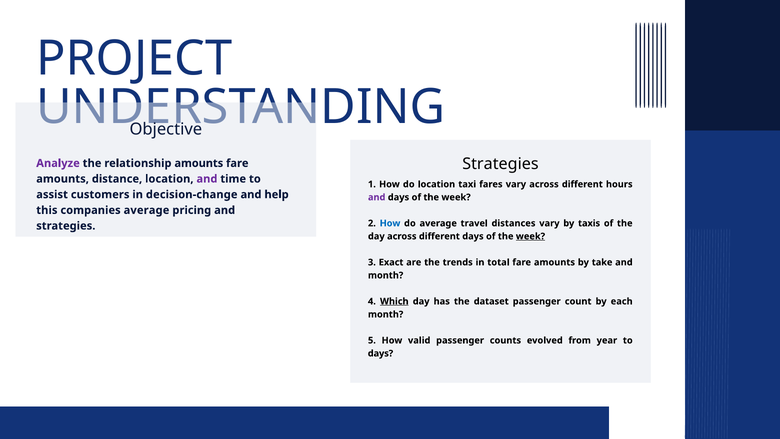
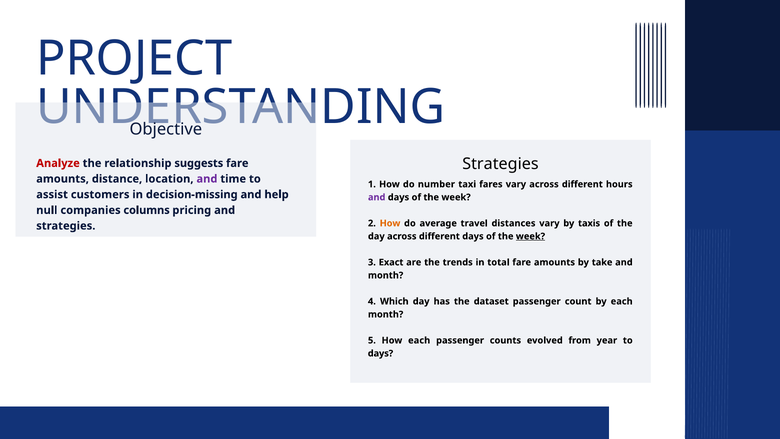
Analyze colour: purple -> red (58, 163)
relationship amounts: amounts -> suggests (199, 163)
do location: location -> number (436, 184)
decision-change: decision-change -> decision-missing (192, 194)
this: this -> null (47, 210)
companies average: average -> columns (147, 210)
How colour: blue -> orange (390, 223)
Which underline: present -> none (394, 301)
How valid: valid -> each (419, 340)
